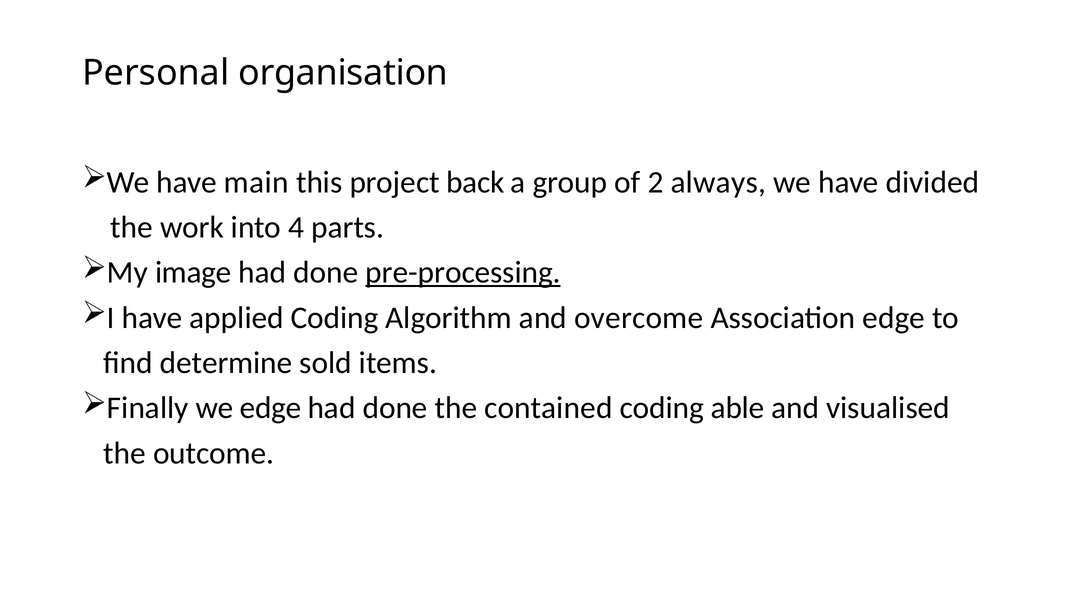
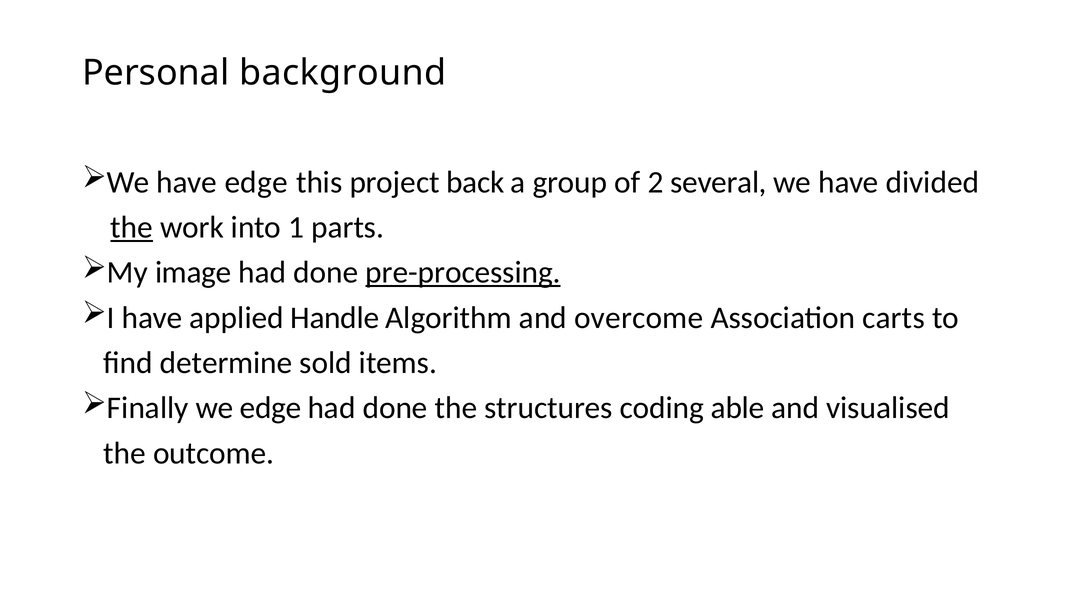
organisation: organisation -> background (343, 73)
have main: main -> edge (256, 182)
always: always -> several (719, 182)
the underline: none -> present (132, 227)
4: 4 -> 1 (296, 227)
applied Coding: Coding -> Handle (335, 318)
Association edge: edge -> carts (894, 318)
contained: contained -> structures (548, 408)
